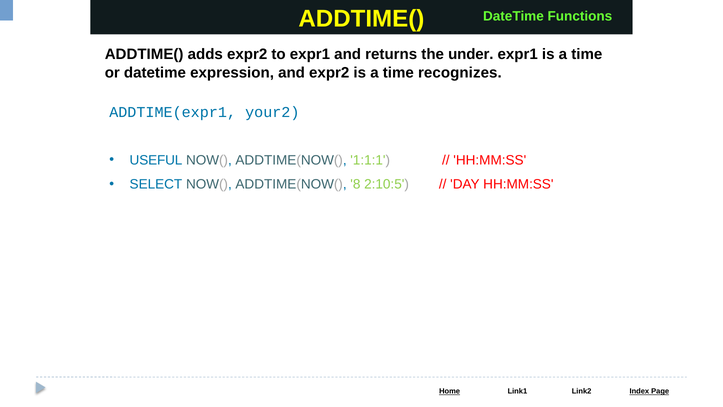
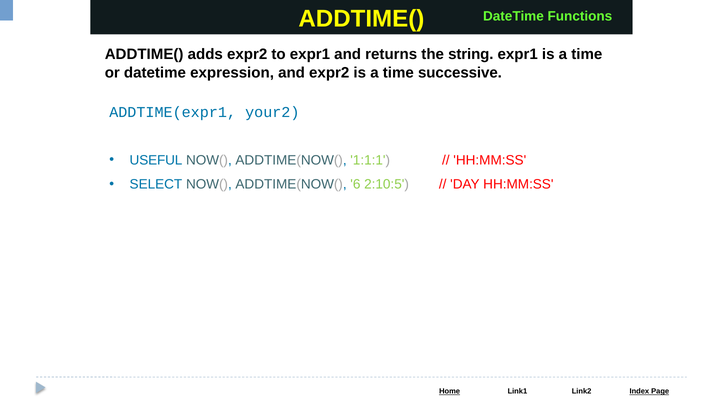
under: under -> string (471, 54)
recognizes: recognizes -> successive (460, 73)
8: 8 -> 6 (355, 184)
